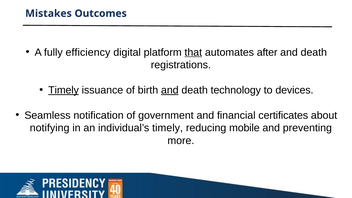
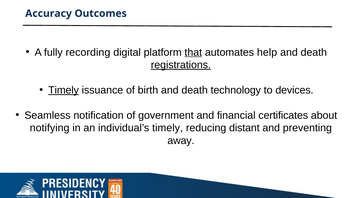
Mistakes: Mistakes -> Accuracy (49, 13)
efficiency: efficiency -> recording (88, 52)
after: after -> help (267, 52)
registrations underline: none -> present (181, 65)
and underline: present -> none (170, 90)
mobile: mobile -> distant (244, 128)
more: more -> away (181, 141)
